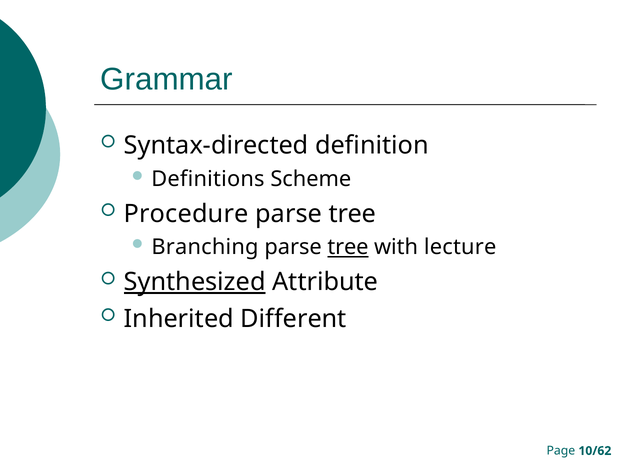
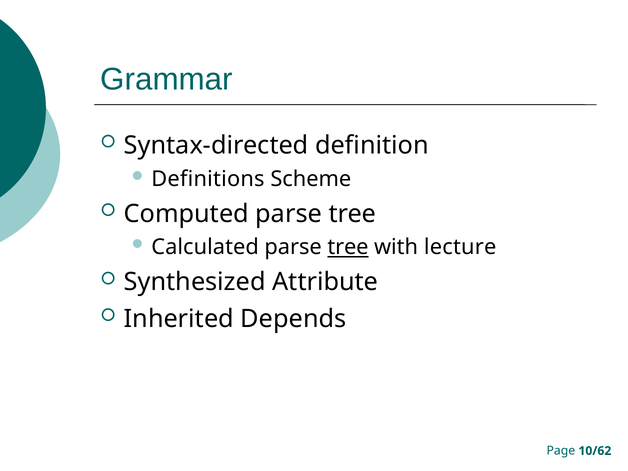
Procedure: Procedure -> Computed (186, 214)
Branching: Branching -> Calculated (205, 247)
Synthesized underline: present -> none (195, 282)
Different: Different -> Depends (293, 319)
